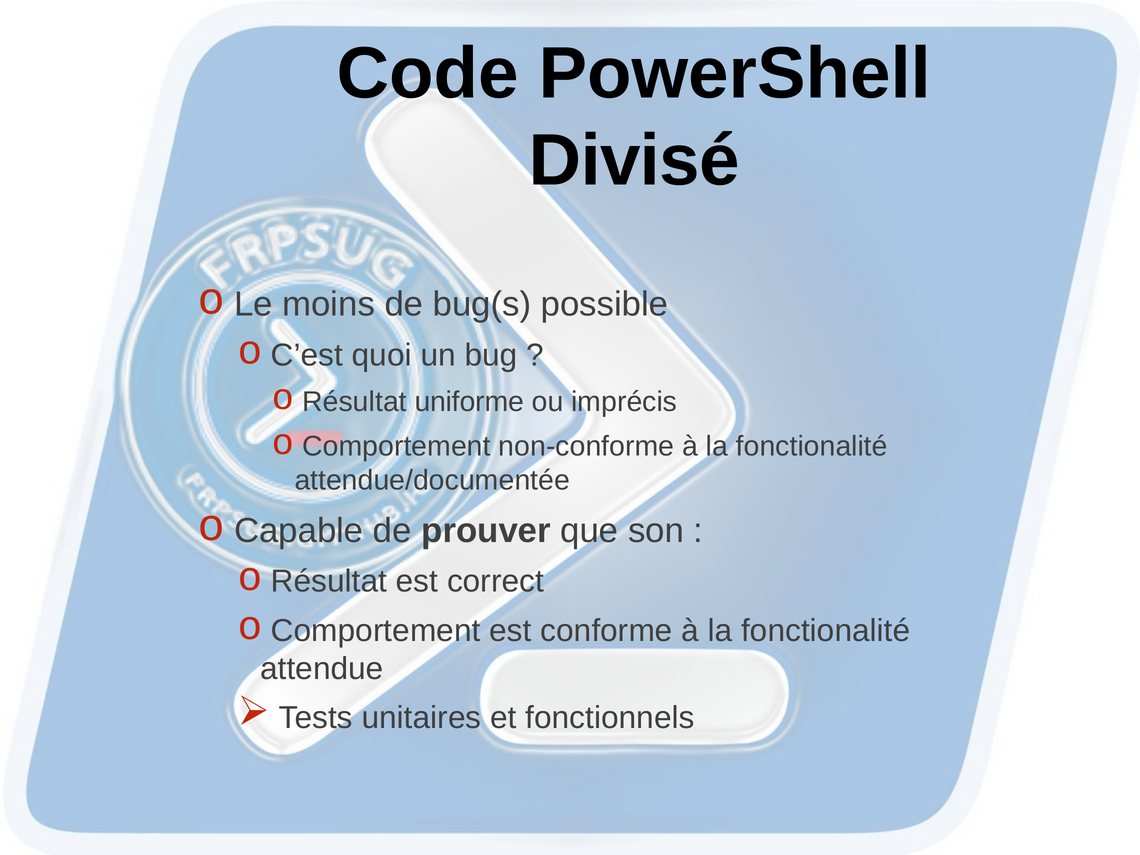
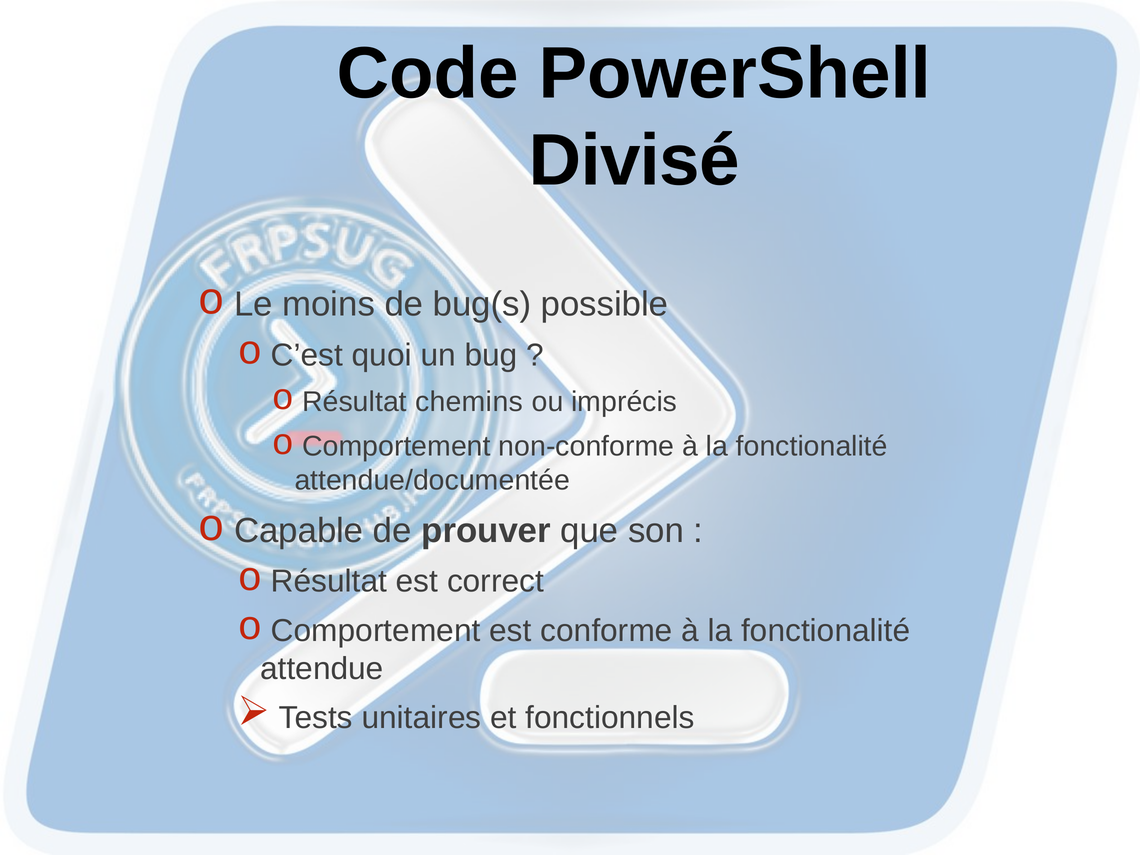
uniforme: uniforme -> chemins (469, 402)
